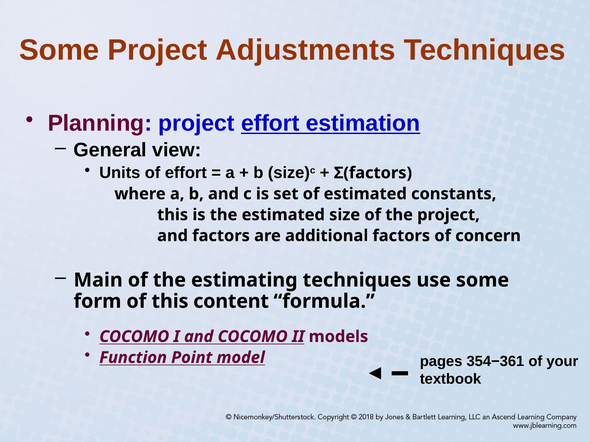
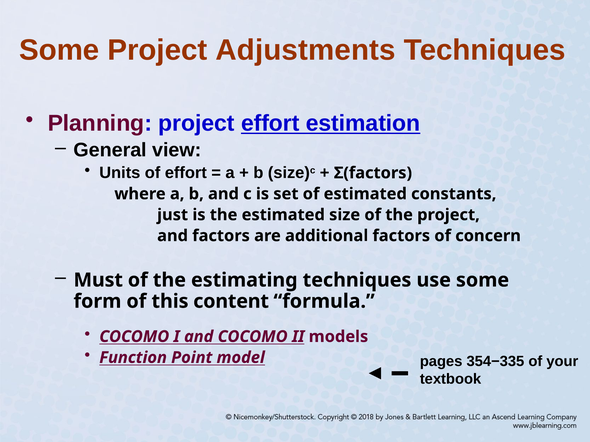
this: this -> just (173, 215)
Main: Main -> Must (98, 280)
354−361: 354−361 -> 354−335 (495, 362)
